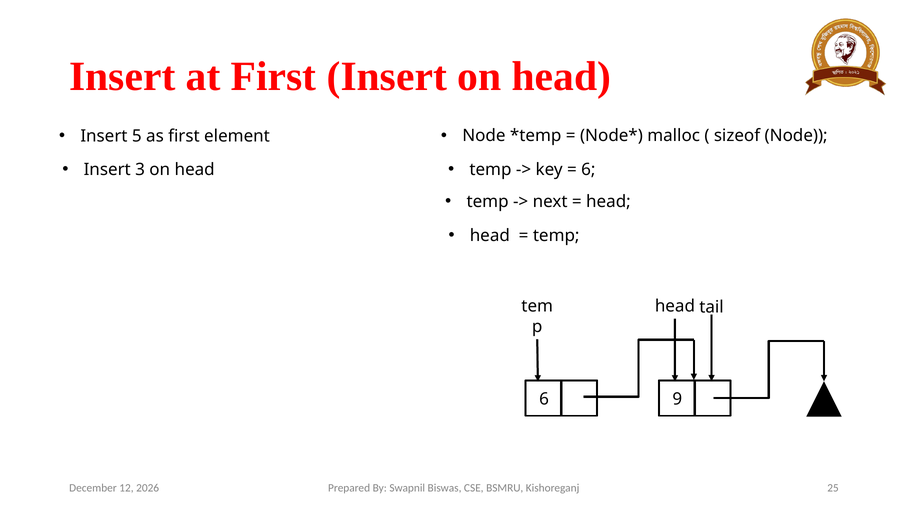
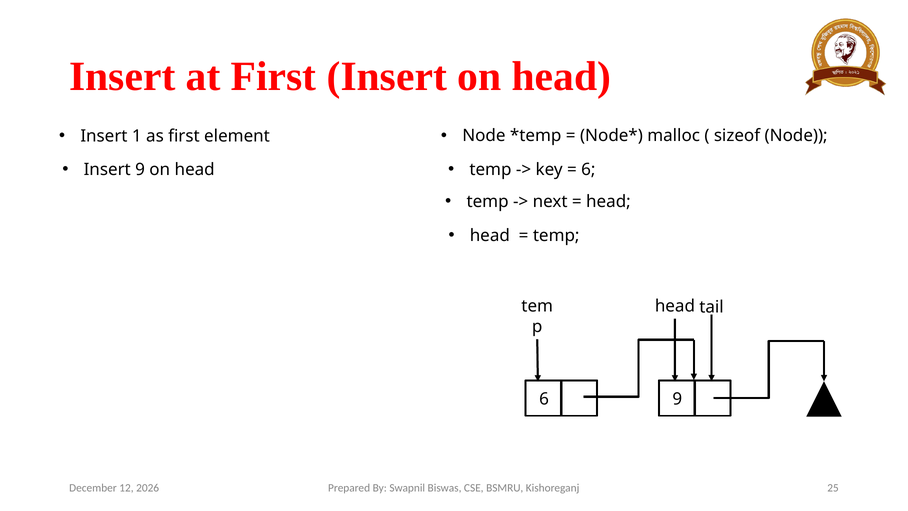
5: 5 -> 1 (137, 136)
Insert 3: 3 -> 9 (140, 169)
